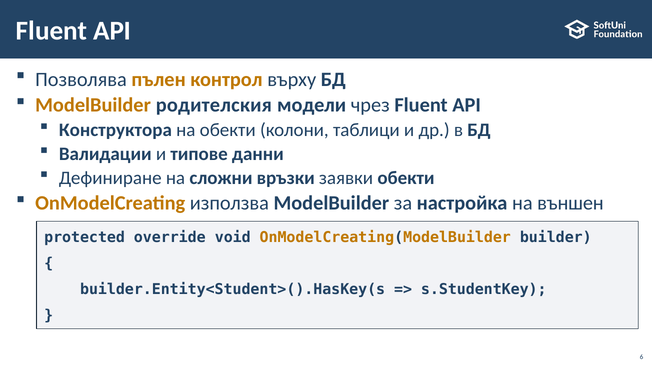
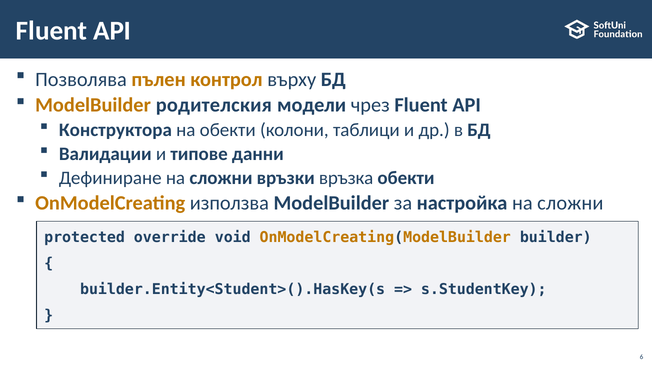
заявки: заявки -> връзка (346, 179)
настройка на външен: външен -> сложни (570, 204)
